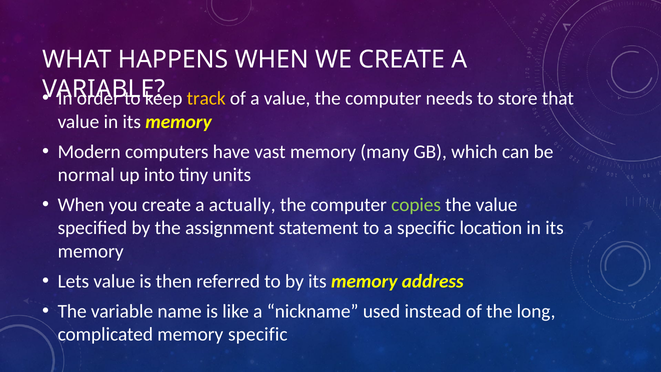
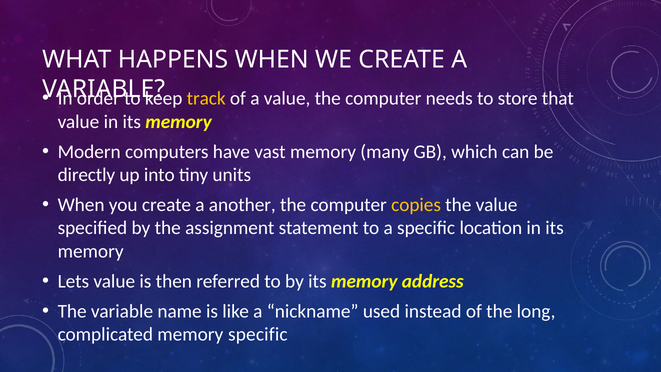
normal: normal -> directly (86, 175)
actually: actually -> another (242, 205)
copies colour: light green -> yellow (416, 205)
